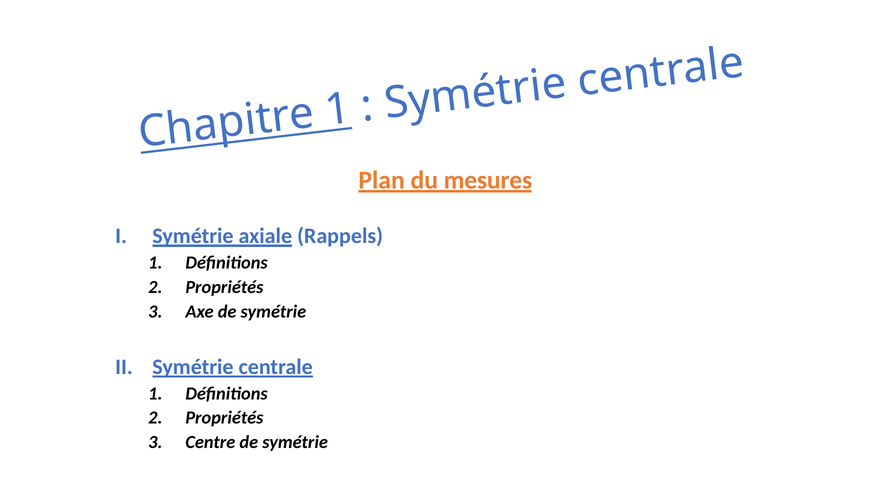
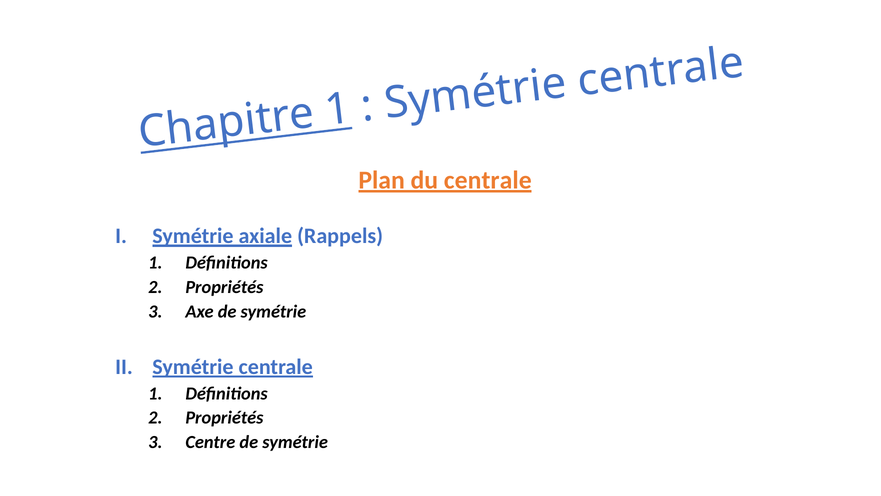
du mesures: mesures -> centrale (488, 180)
